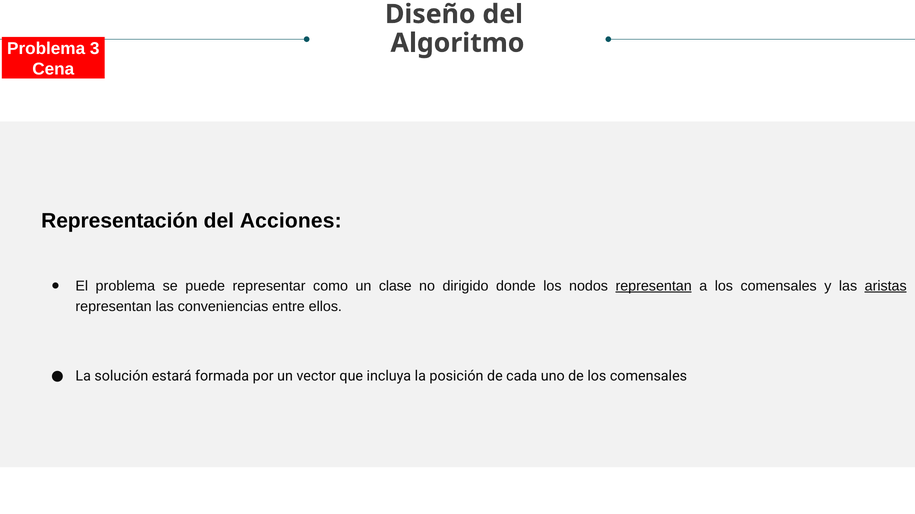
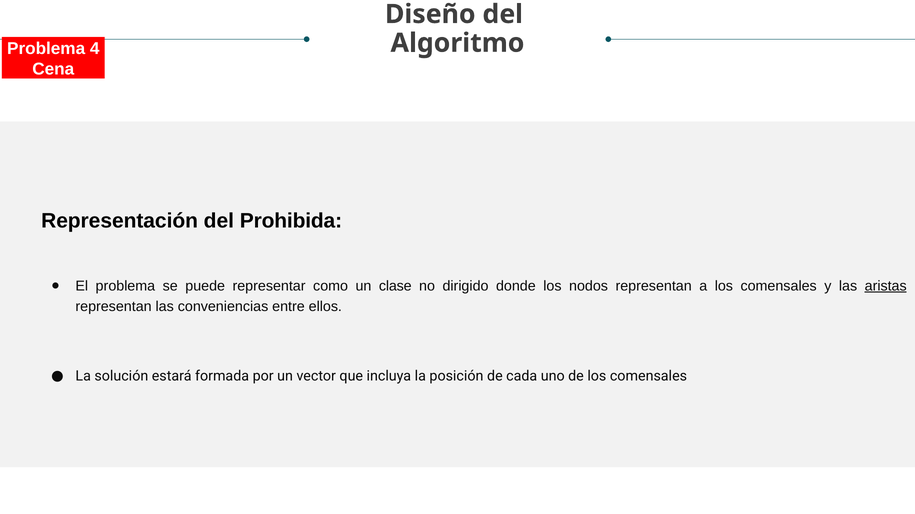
3: 3 -> 4 (95, 49)
Acciones: Acciones -> Prohibida (291, 221)
representan underline: present -> none (654, 286)
